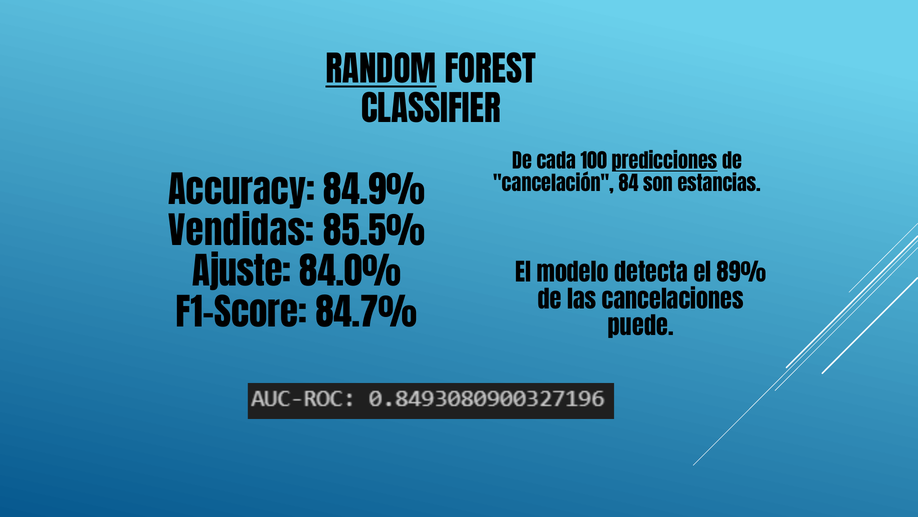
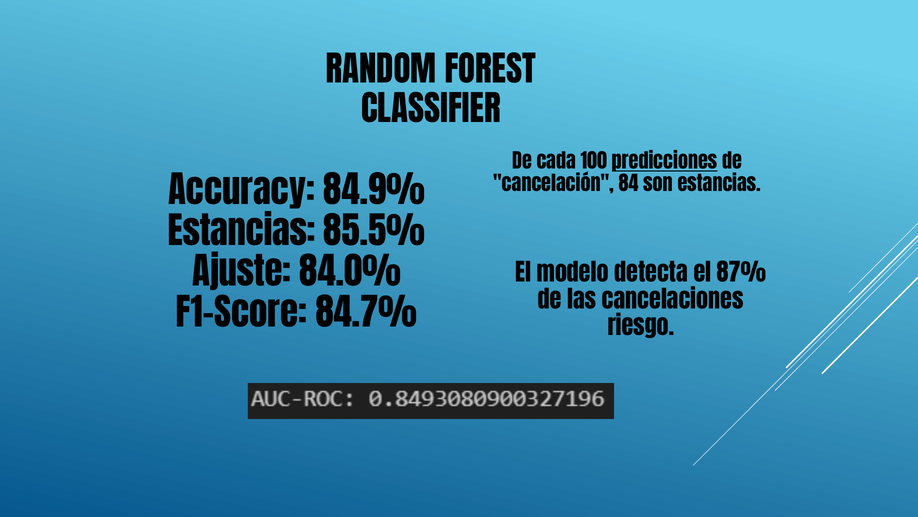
RANDOM underline: present -> none (381, 71)
Vendidas: Vendidas -> Estancias (242, 233)
89%: 89% -> 87% (742, 274)
puede: puede -> riesgo (641, 327)
